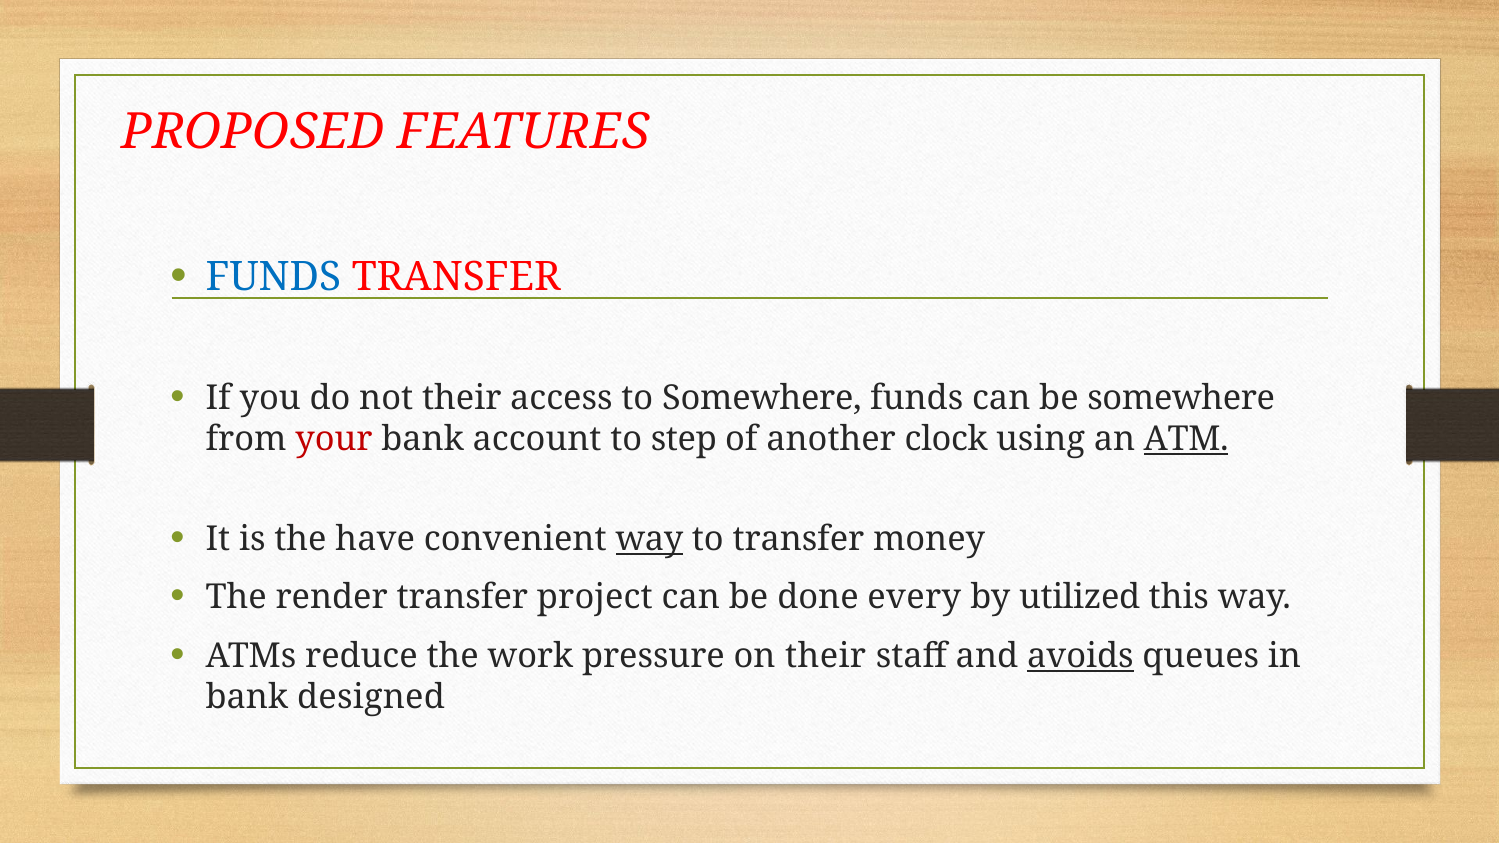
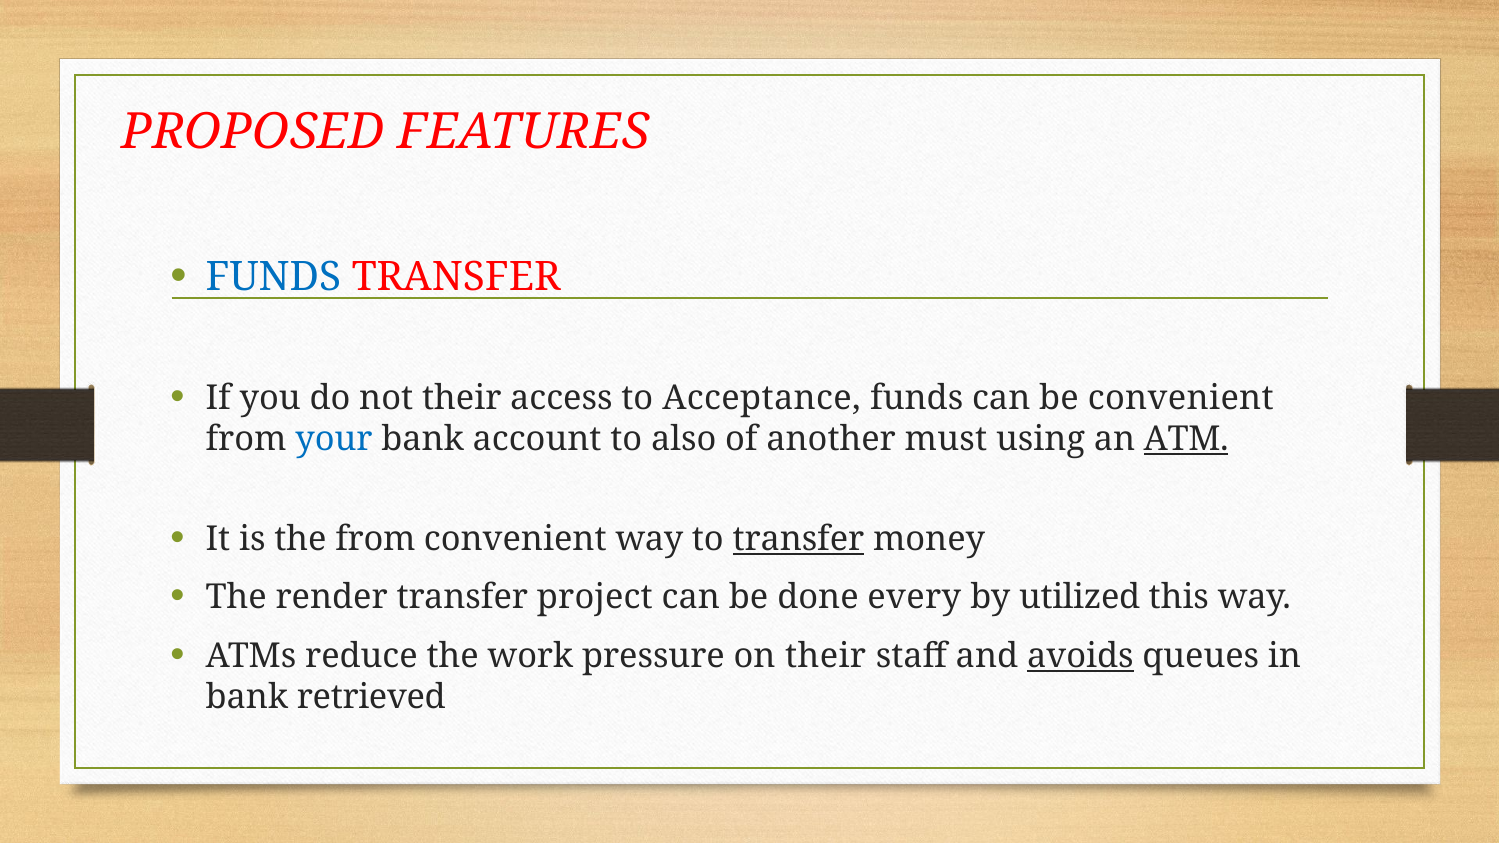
to Somewhere: Somewhere -> Acceptance (762, 398)
be somewhere: somewhere -> convenient (1181, 398)
your colour: red -> blue (334, 439)
step: step -> also (684, 439)
clock: clock -> must (946, 439)
the have: have -> from (375, 539)
way underline: present -> none (649, 539)
transfer underline: none -> present (798, 539)
designed: designed -> retrieved (371, 697)
